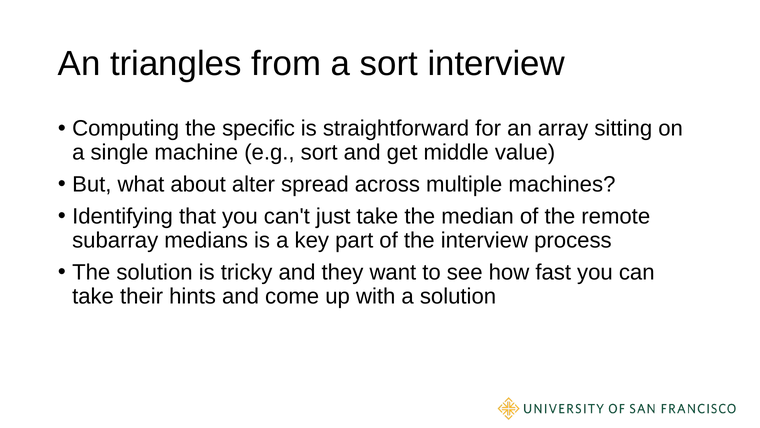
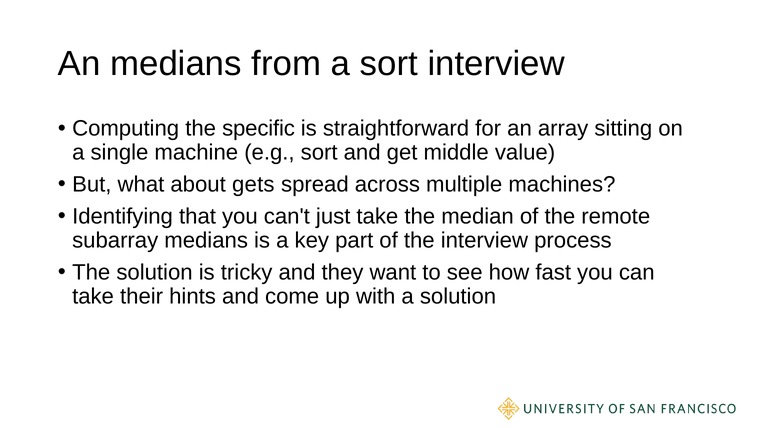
An triangles: triangles -> medians (176, 64)
alter: alter -> gets (253, 184)
